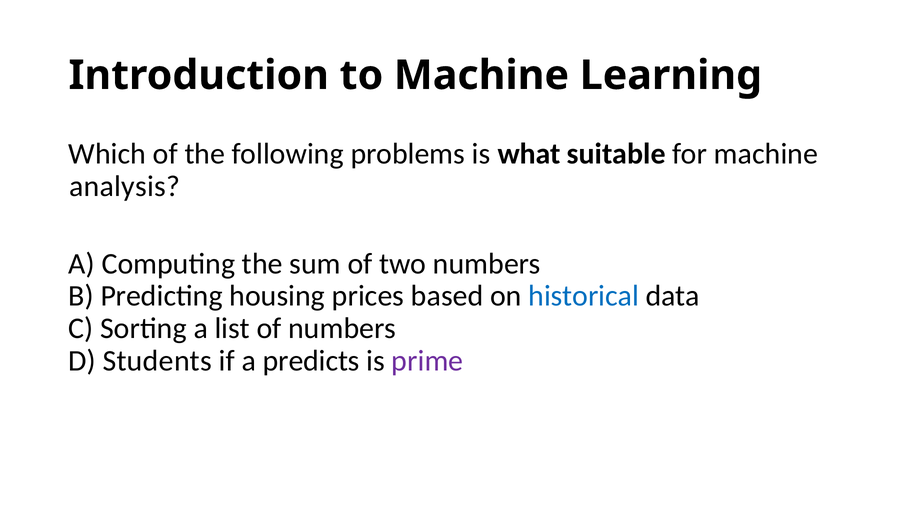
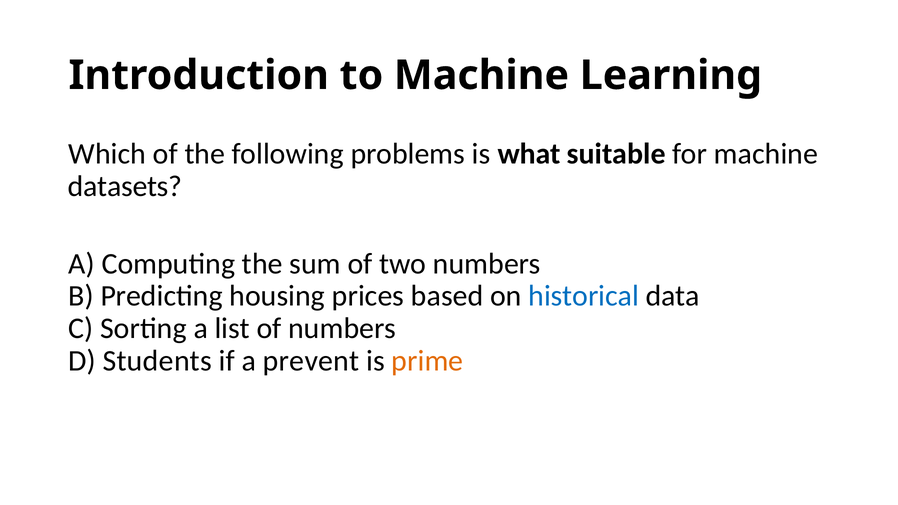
analysis: analysis -> datasets (125, 186)
predicts: predicts -> prevent (311, 361)
prime colour: purple -> orange (427, 361)
